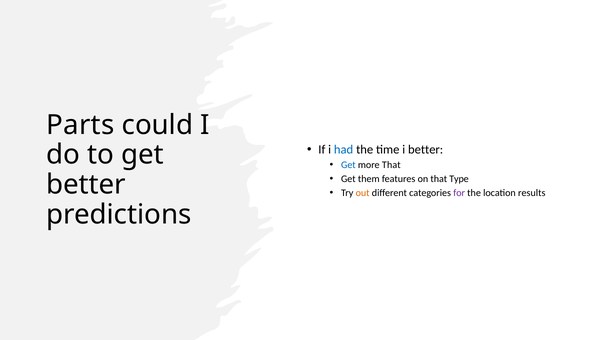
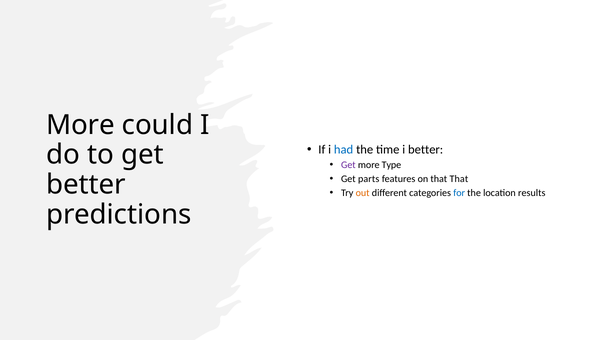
Parts: Parts -> More (80, 125)
Get colour: blue -> purple (348, 165)
more That: That -> Type (391, 165)
them: them -> parts (369, 179)
that Type: Type -> That (459, 179)
for colour: purple -> blue (459, 193)
